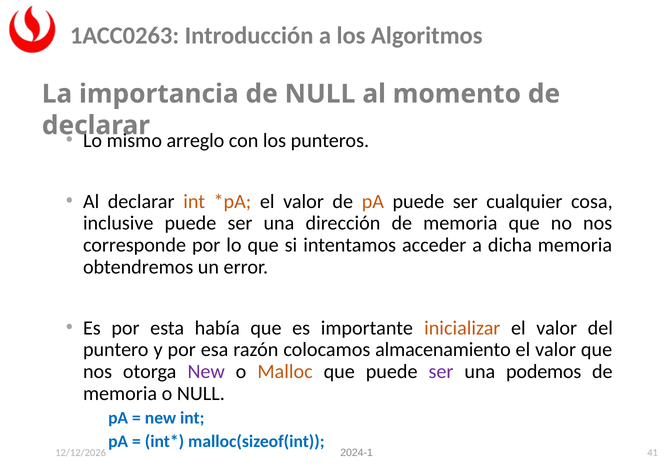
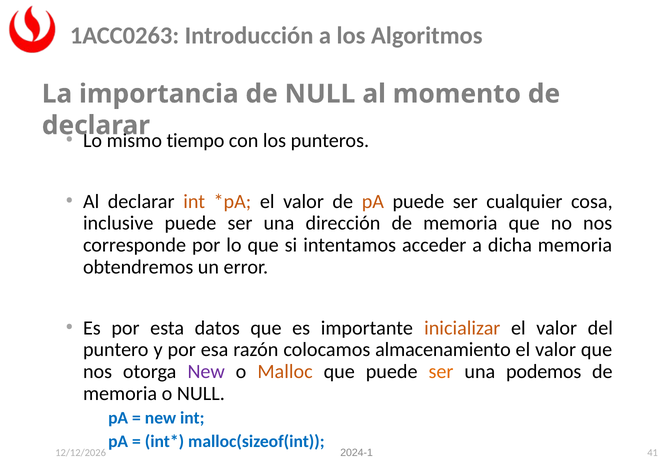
arreglo: arreglo -> tiempo (195, 140)
había: había -> datos (217, 328)
ser colour: purple -> orange (441, 371)
